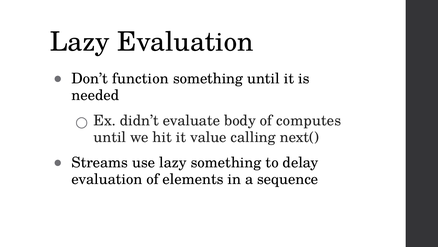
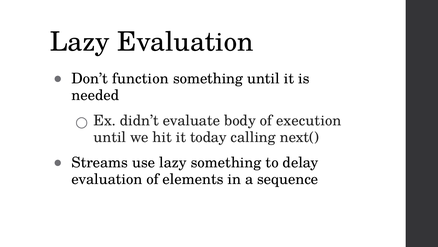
computes: computes -> execution (309, 120)
value: value -> today (208, 137)
